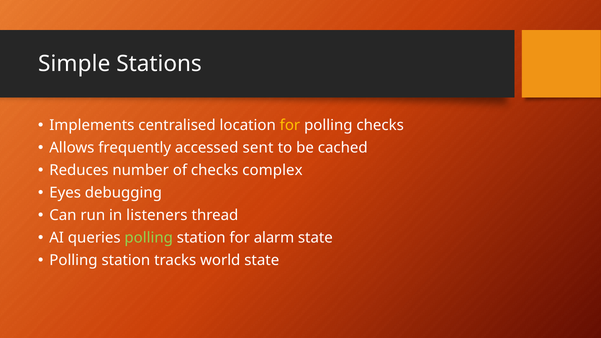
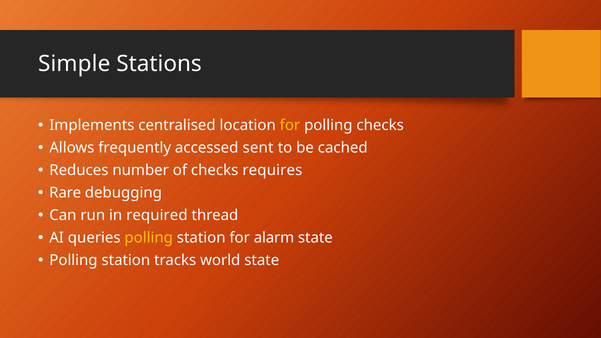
complex: complex -> requires (272, 170)
Eyes: Eyes -> Rare (65, 193)
listeners: listeners -> required (157, 215)
polling colour: light green -> yellow (149, 238)
